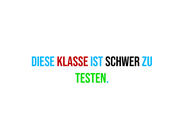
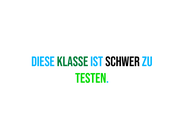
klasse colour: red -> green (73, 62)
